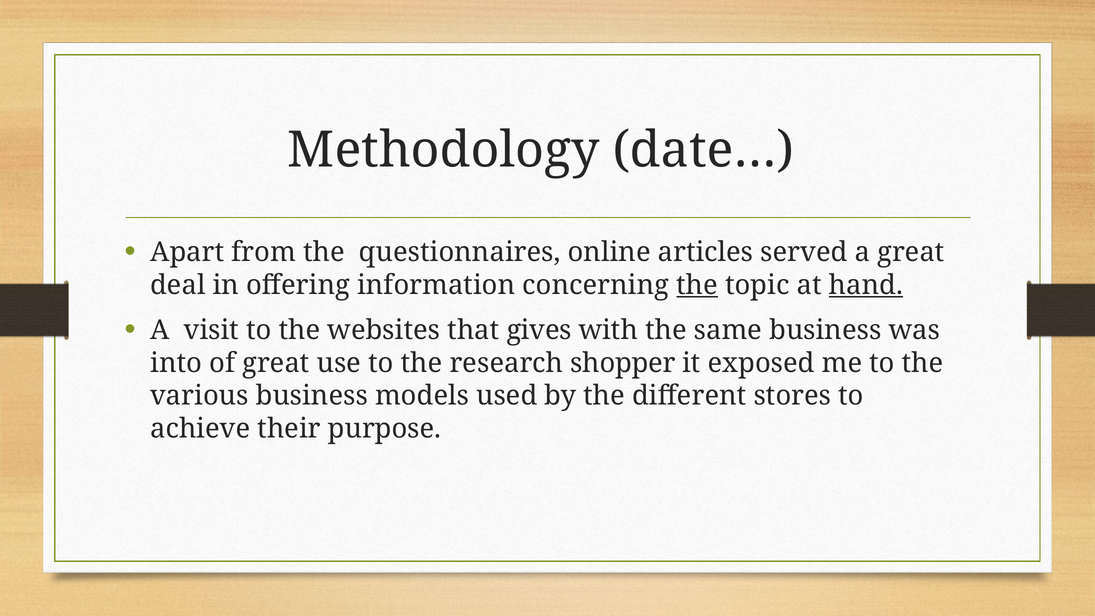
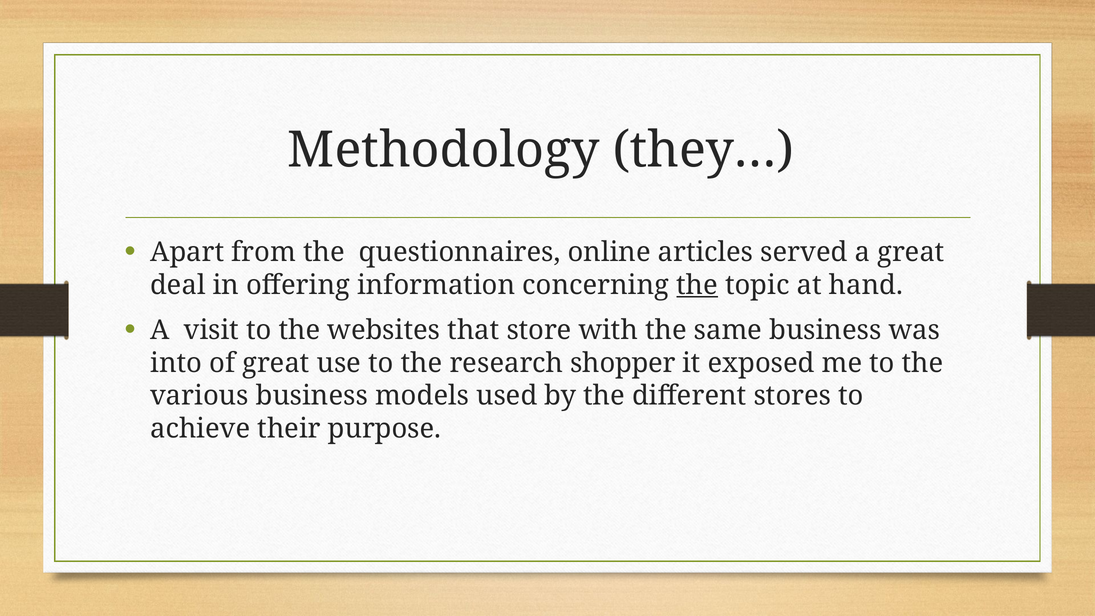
date…: date… -> they… (703, 150)
hand underline: present -> none (866, 285)
gives: gives -> store (539, 330)
